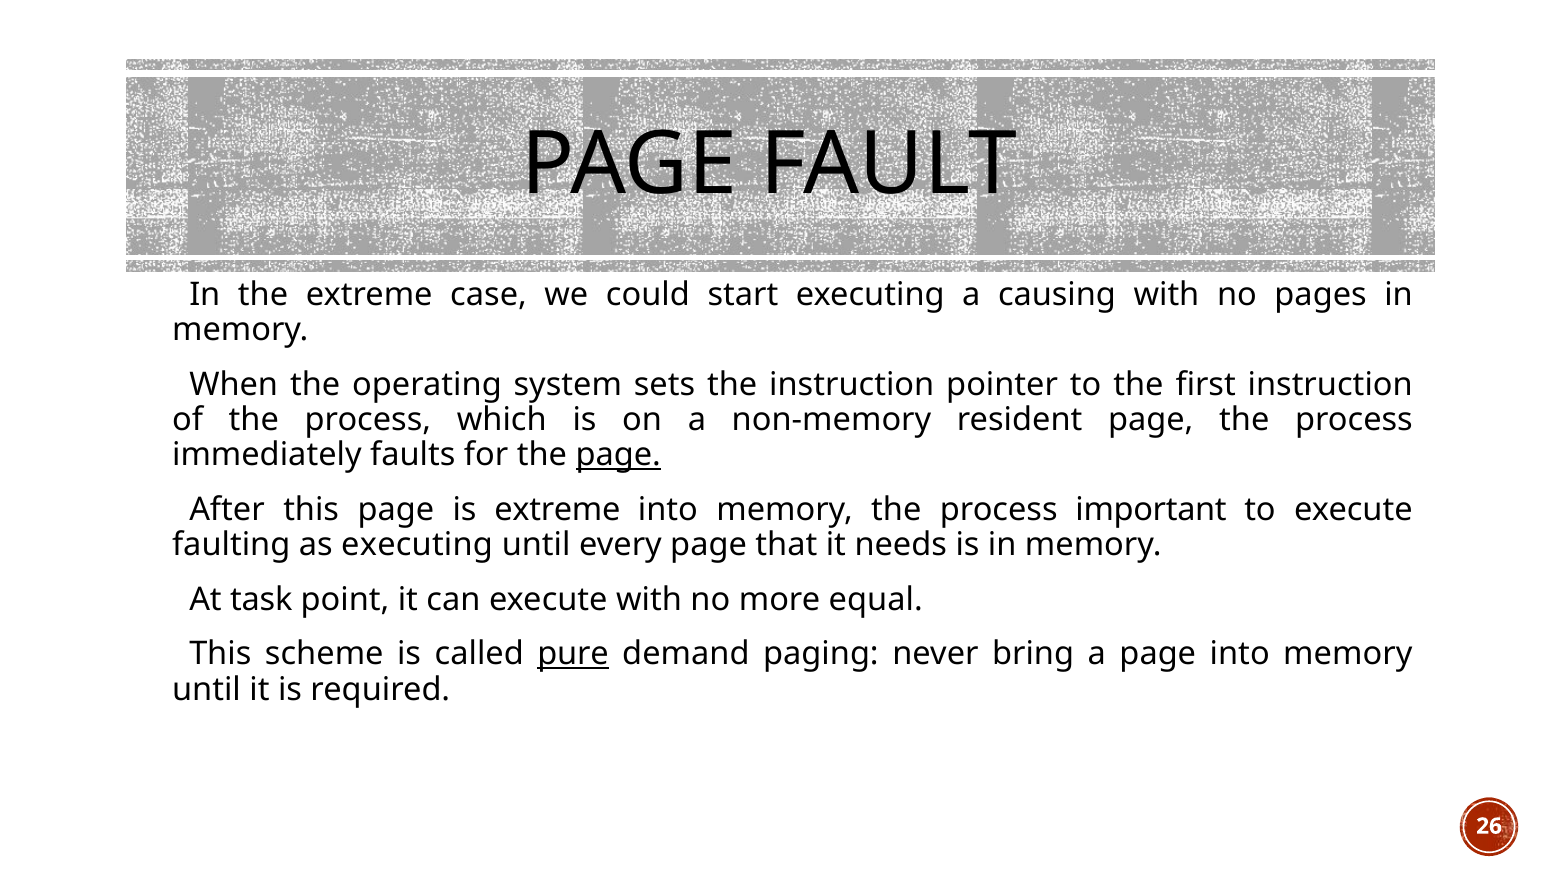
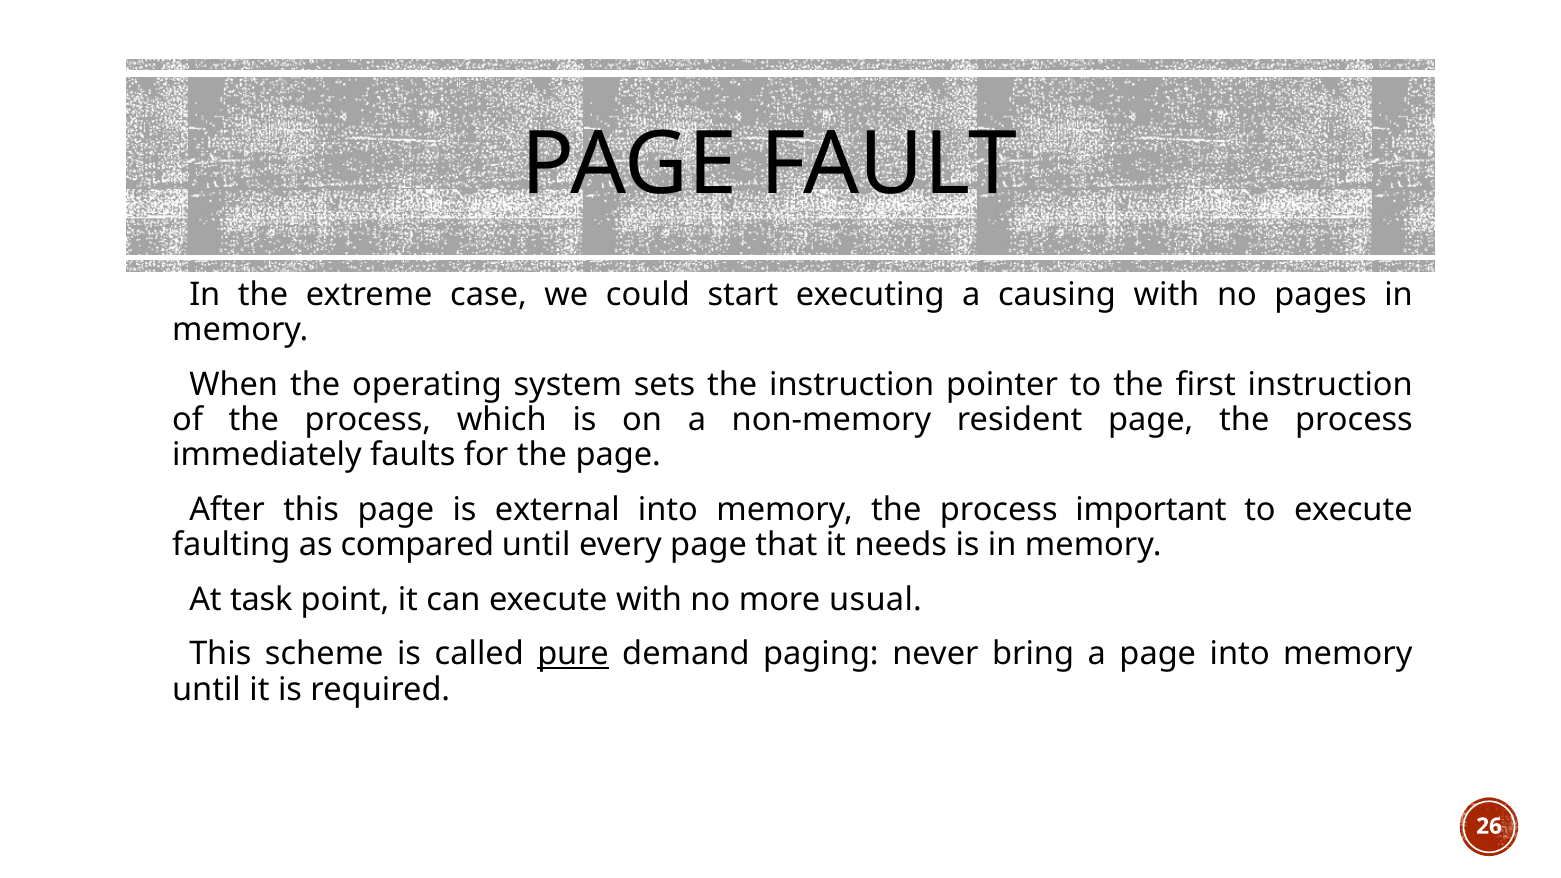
page underline: present -> none (618, 455)
is extreme: extreme -> external (557, 510)
as executing: executing -> compared (417, 545)
equal: equal -> usual (876, 600)
